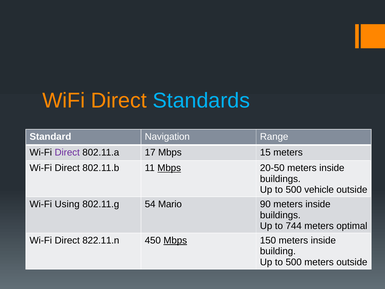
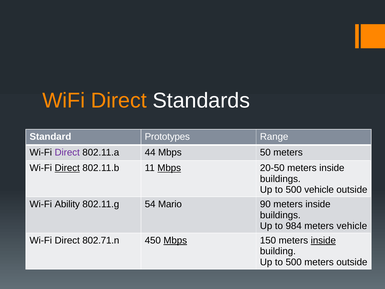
Standards colour: light blue -> white (201, 100)
Navigation: Navigation -> Prototypes (167, 137)
17: 17 -> 44 (150, 152)
15: 15 -> 50 (265, 152)
Direct underline: none -> present (67, 168)
Using: Using -> Ability (67, 204)
744: 744 -> 984 (294, 226)
meters optimal: optimal -> vehicle (352, 226)
822.11.n: 822.11.n -> 802.71.n (101, 240)
inside underline: none -> present (323, 240)
